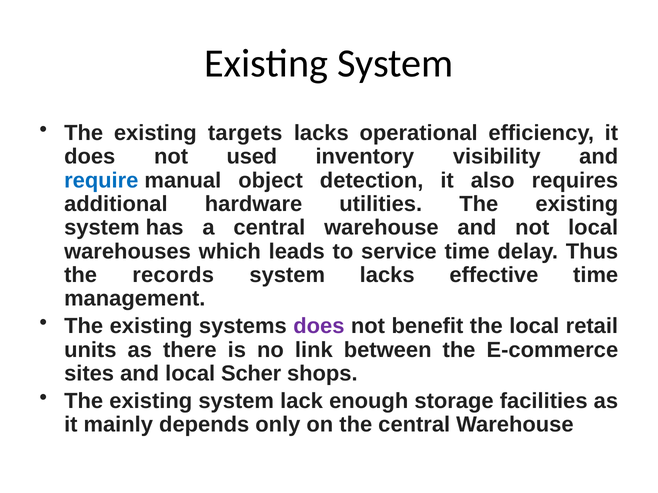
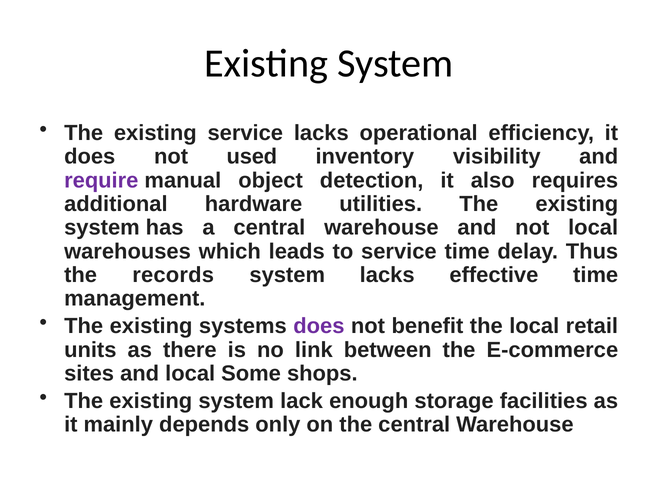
existing targets: targets -> service (245, 133)
require colour: blue -> purple (101, 180)
Scher: Scher -> Some (251, 374)
